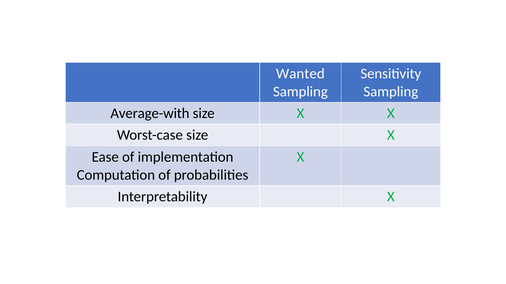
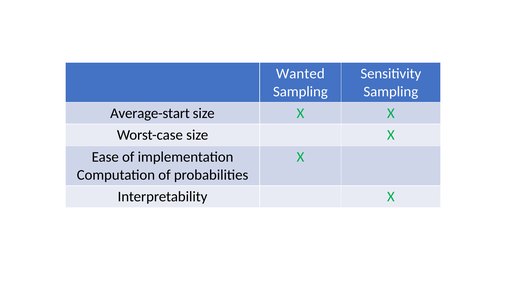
Average-with: Average-with -> Average-start (150, 114)
